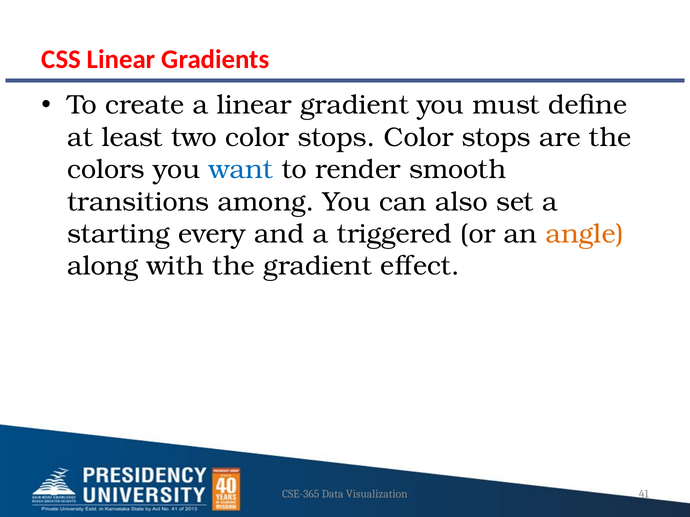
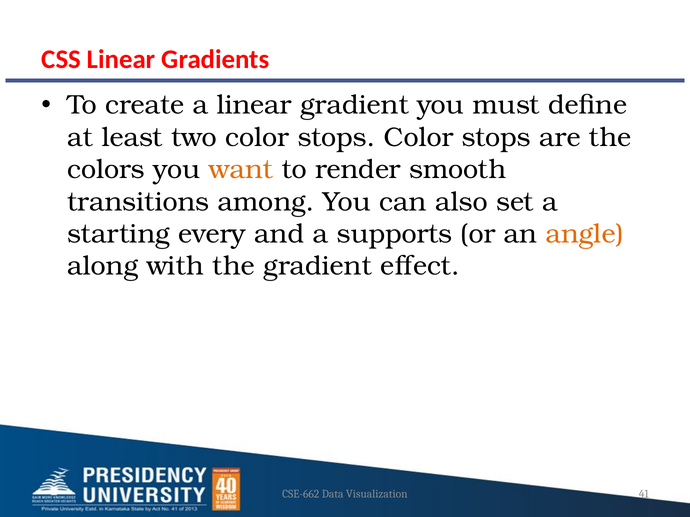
want colour: blue -> orange (241, 170)
triggered: triggered -> supports (395, 234)
CSE-365: CSE-365 -> CSE-662 (301, 494)
